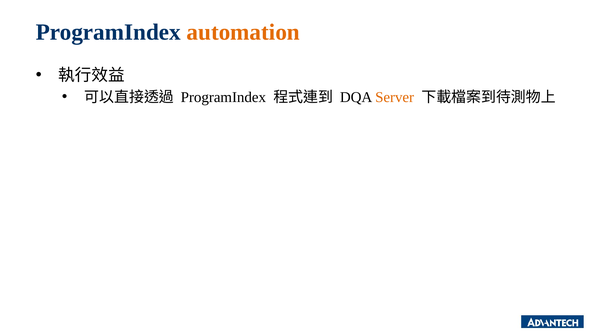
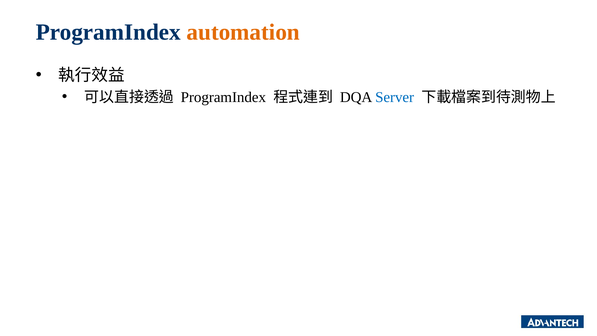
Server colour: orange -> blue (395, 97)
